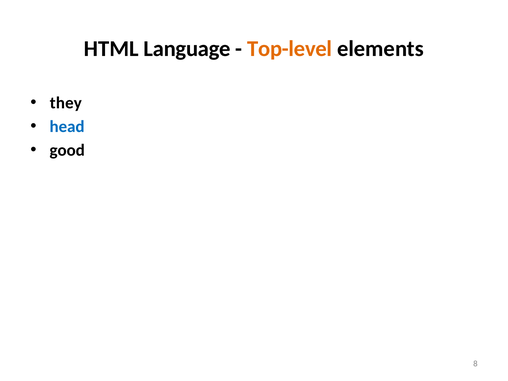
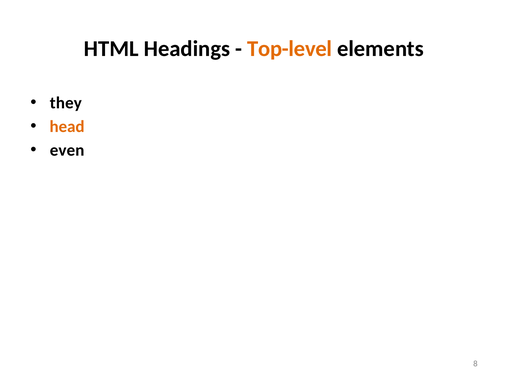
Language: Language -> Headings (187, 49)
head colour: blue -> orange (67, 126)
good: good -> even (67, 150)
